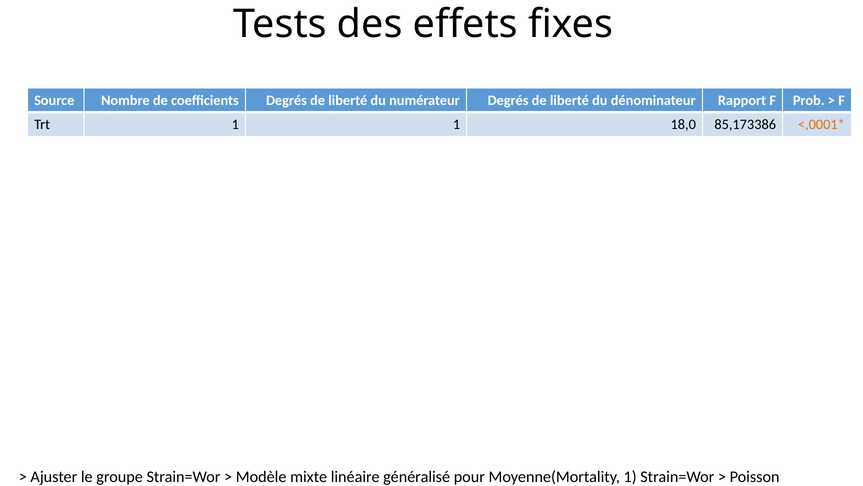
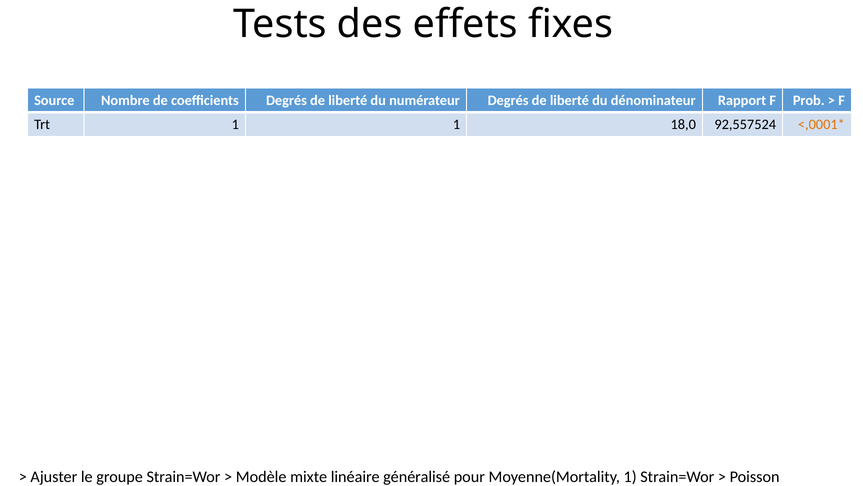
85,173386: 85,173386 -> 92,557524 (745, 124)
